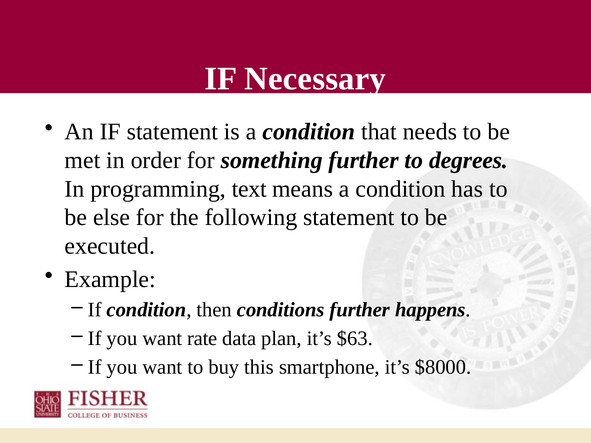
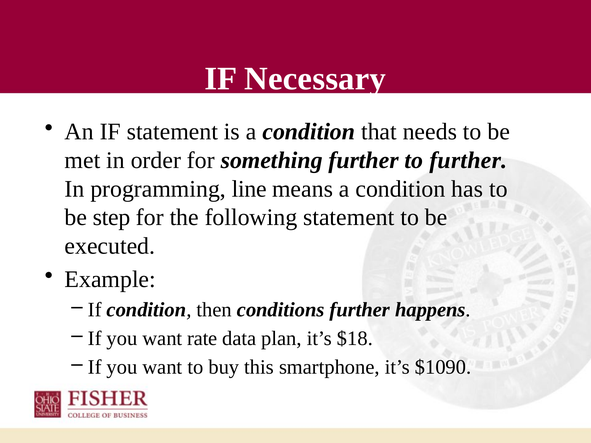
to degrees: degrees -> further (468, 160)
text: text -> line (249, 189)
else: else -> step (112, 218)
$63: $63 -> $18 (355, 339)
$8000: $8000 -> $1090 (443, 367)
